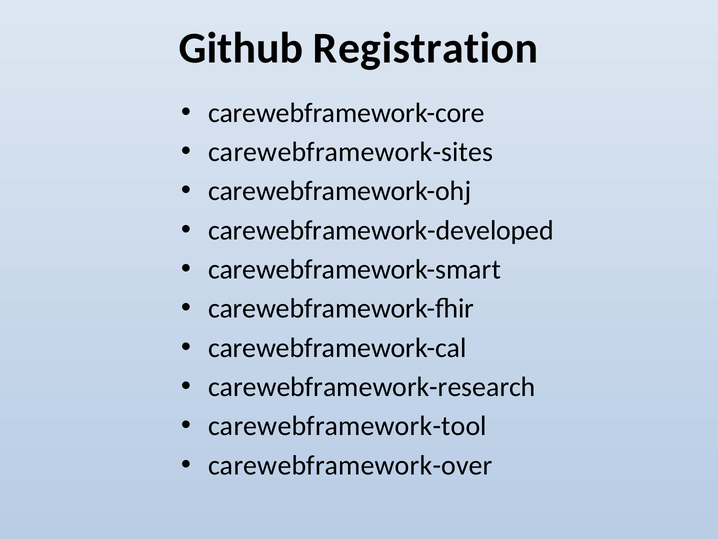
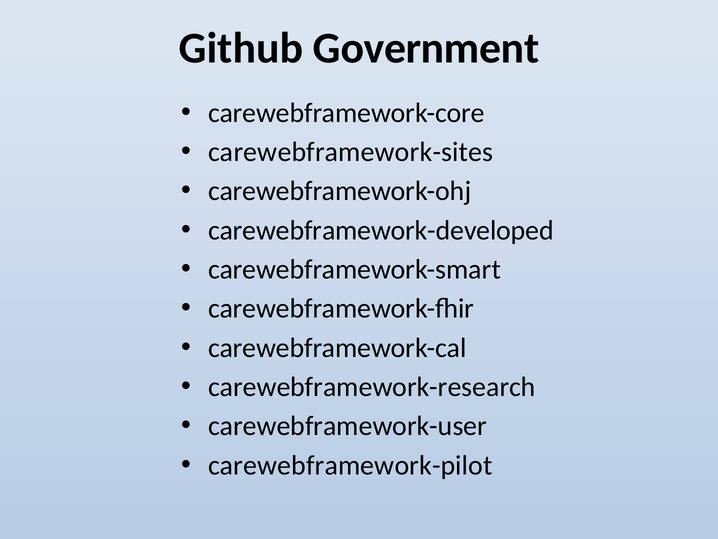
Registration: Registration -> Government (426, 48)
carewebframework-tool: carewebframework-tool -> carewebframework-user (348, 426)
carewebframework-over: carewebframework-over -> carewebframework-pilot (350, 465)
